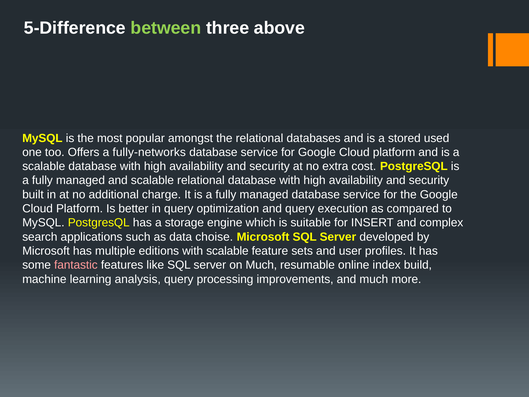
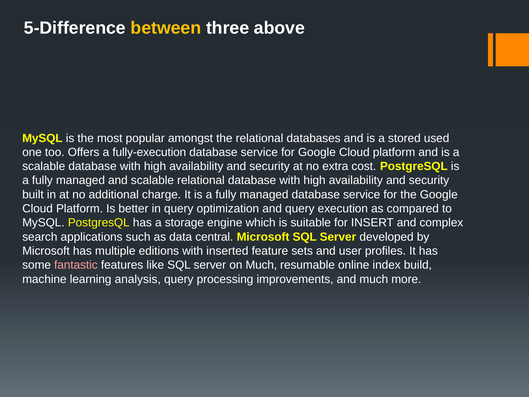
between colour: light green -> yellow (166, 28)
fully-networks: fully-networks -> fully-execution (149, 152)
choise: choise -> central (214, 237)
with scalable: scalable -> inserted (227, 251)
